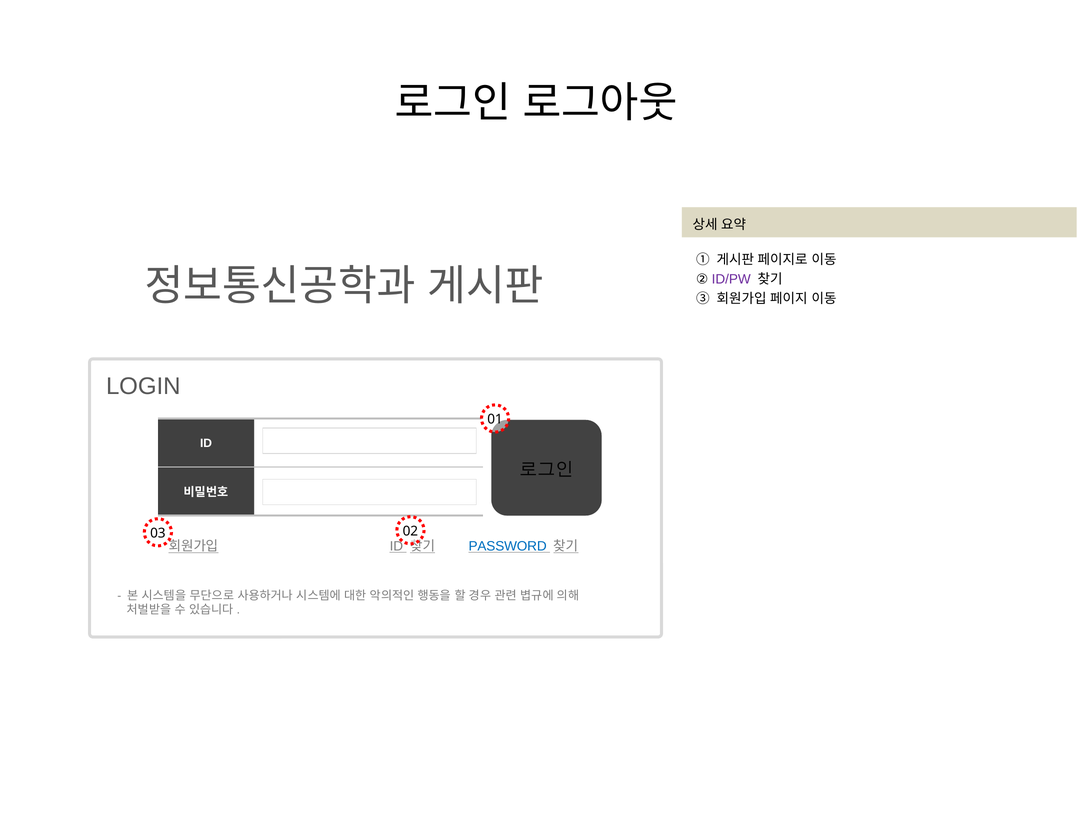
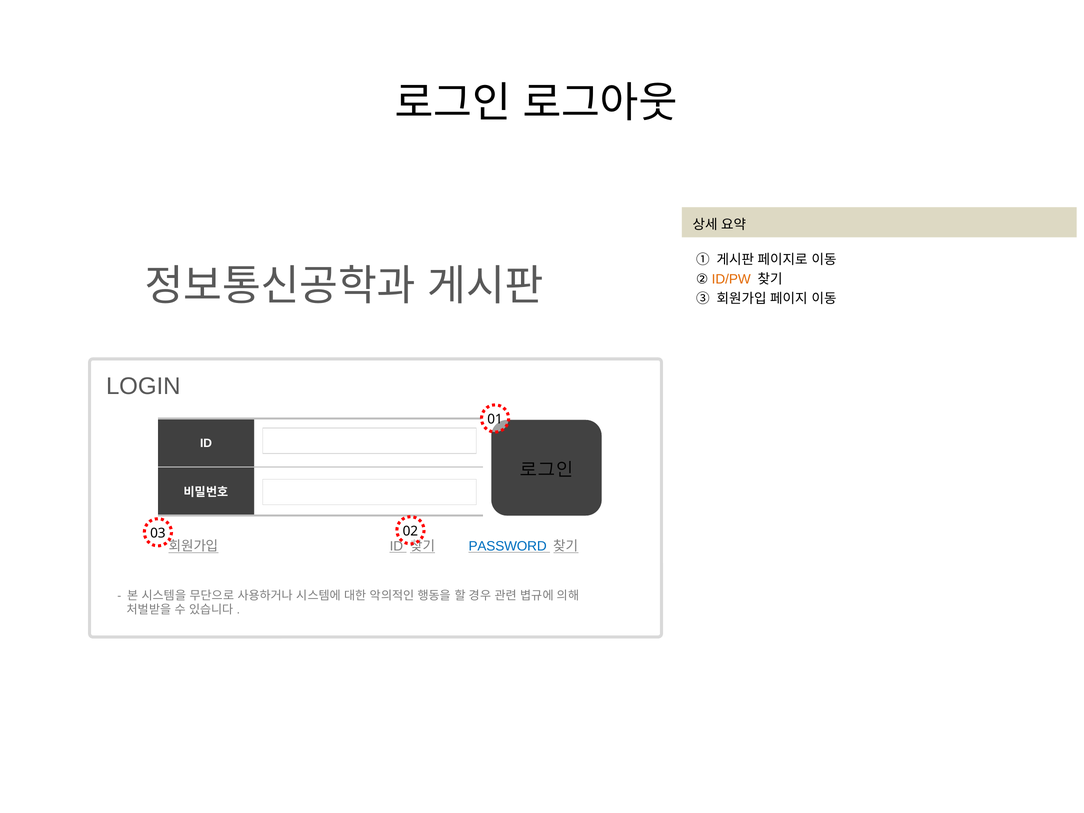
ID/PW colour: purple -> orange (731, 279)
